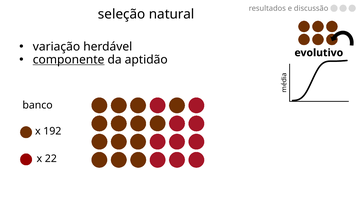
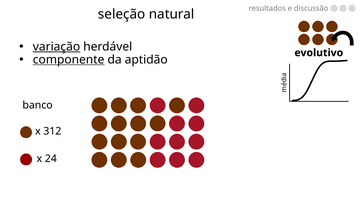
variação underline: none -> present (56, 47)
192: 192 -> 312 (52, 132)
22: 22 -> 24 (51, 159)
